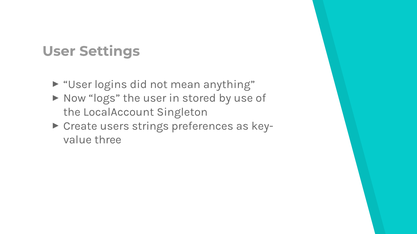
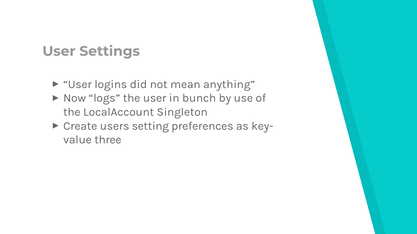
stored: stored -> bunch (199, 98)
strings: strings -> setting (150, 126)
